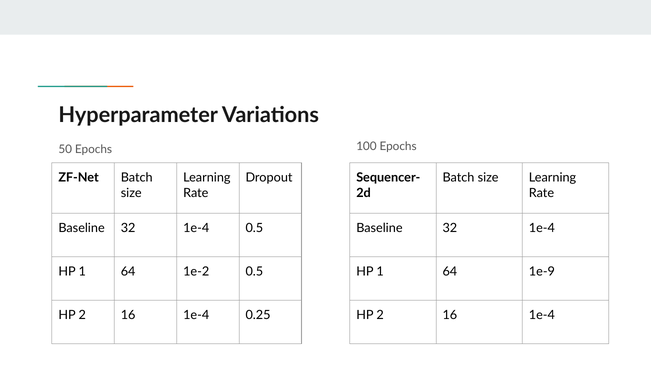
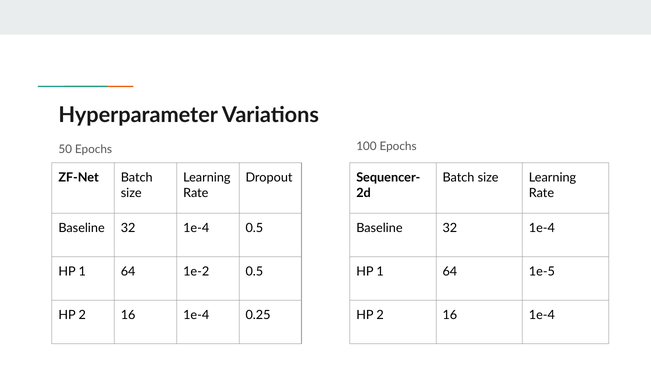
1e-9: 1e-9 -> 1e-5 (542, 272)
